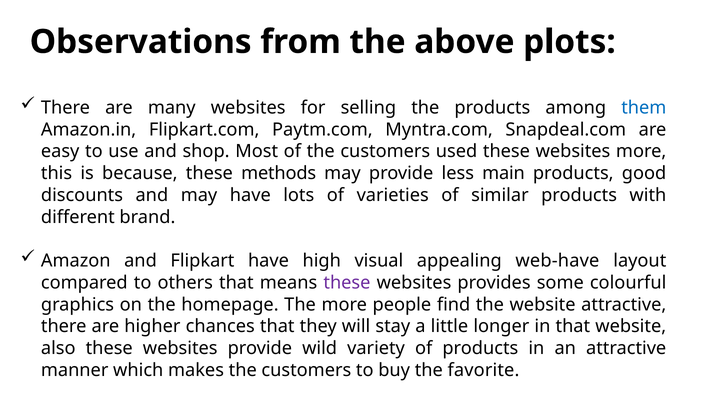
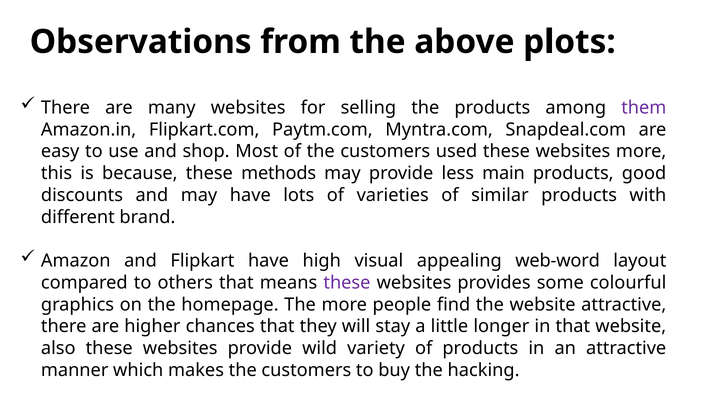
them colour: blue -> purple (644, 108)
web-have: web-have -> web-word (558, 260)
favorite: favorite -> hacking (484, 370)
